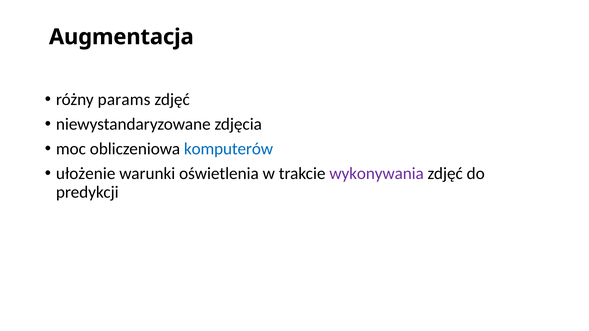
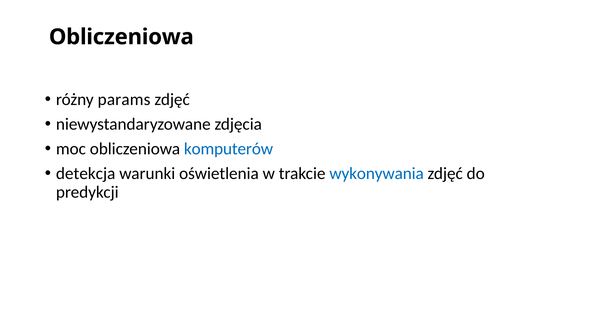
Augmentacja: Augmentacja -> Obliczeniowa (121, 37)
ułożenie: ułożenie -> detekcja (86, 174)
wykonywania colour: purple -> blue (377, 174)
